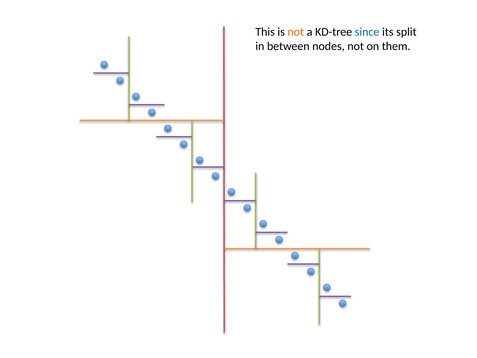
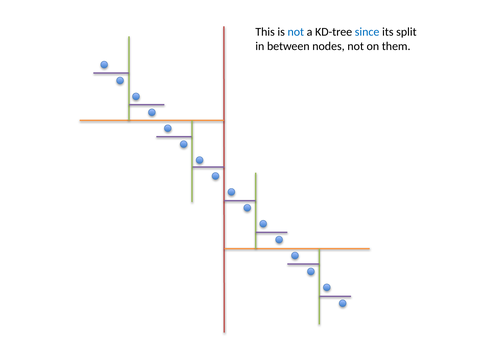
not colour: orange -> blue (296, 32)
